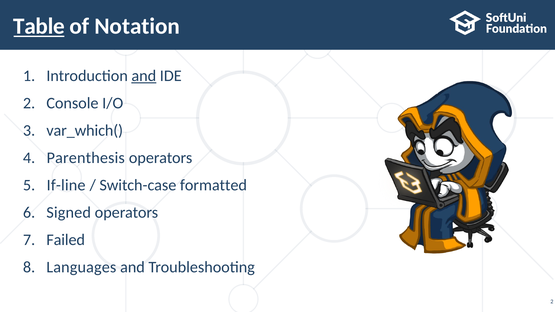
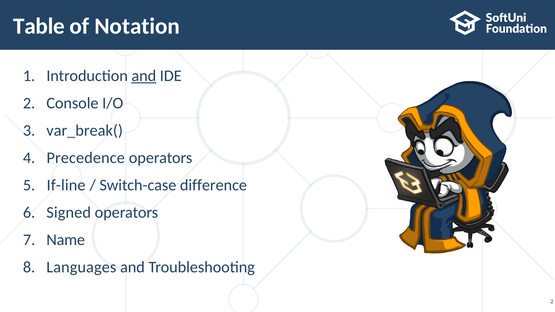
Table underline: present -> none (39, 26)
var_which(: var_which( -> var_break( (85, 131)
Parenthesis: Parenthesis -> Precedence (86, 158)
formatted: formatted -> difference (213, 185)
Failed: Failed -> Name (66, 240)
